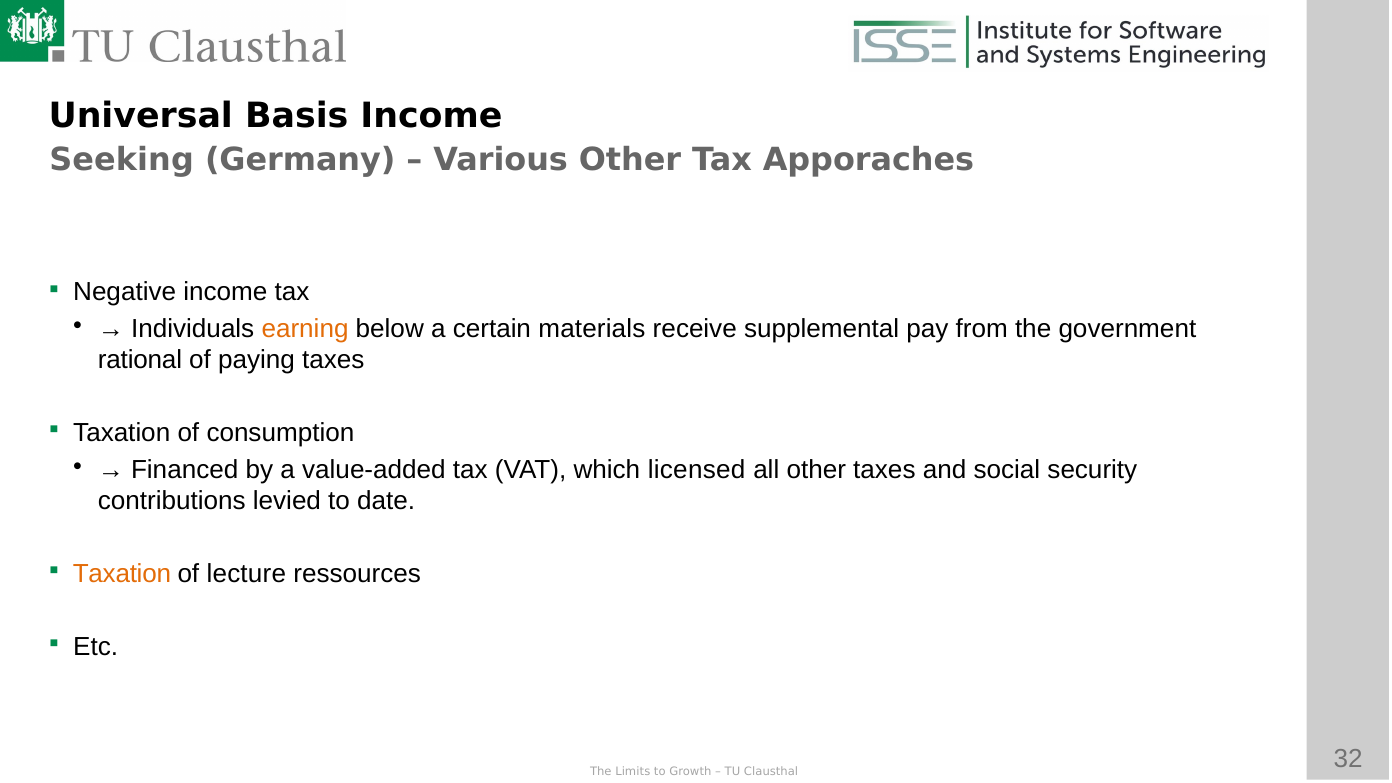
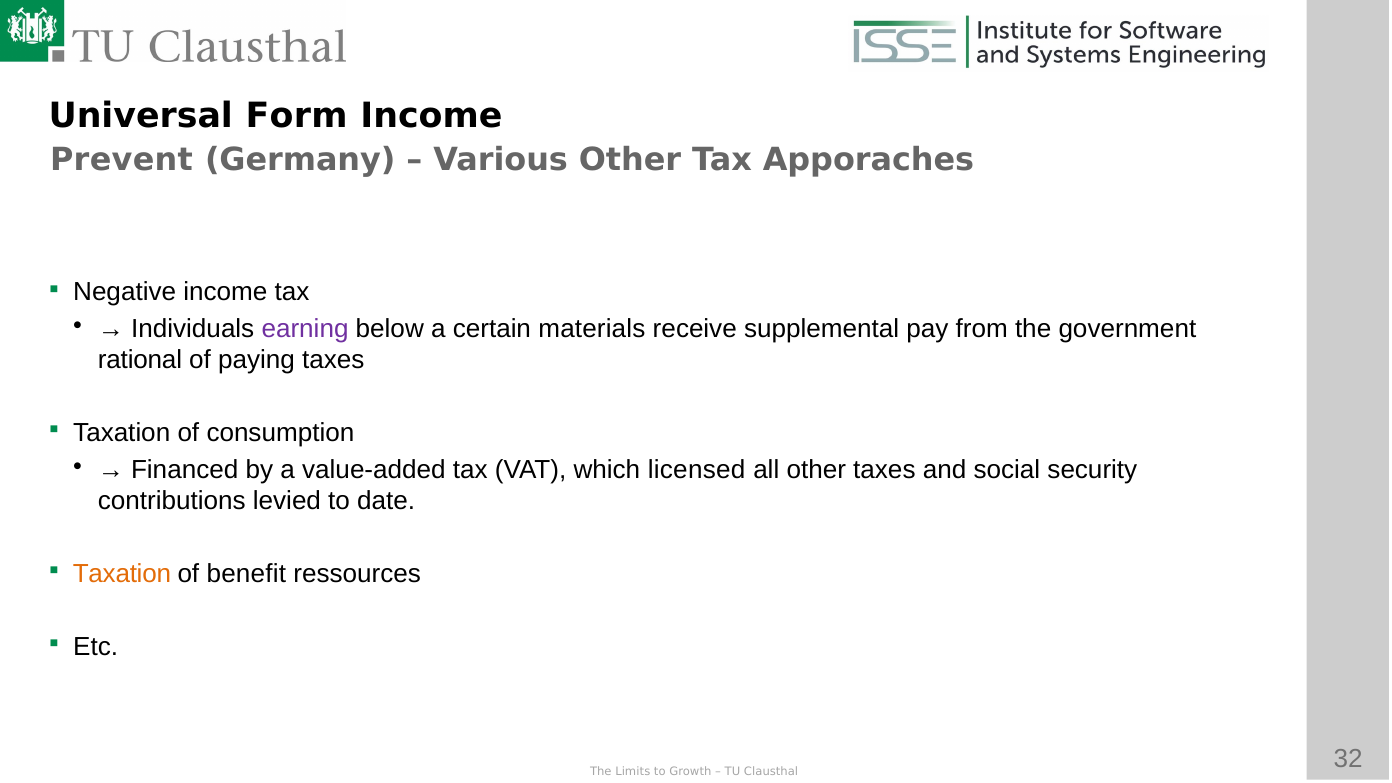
Basis: Basis -> Form (297, 116)
Seeking: Seeking -> Prevent (122, 160)
earning colour: orange -> purple (305, 329)
lecture: lecture -> benefit (246, 574)
